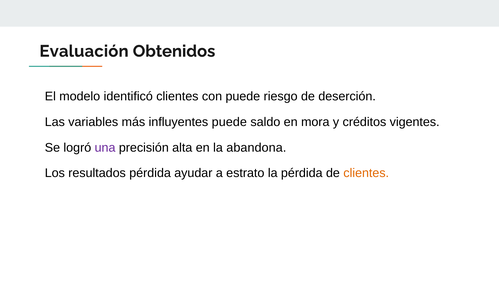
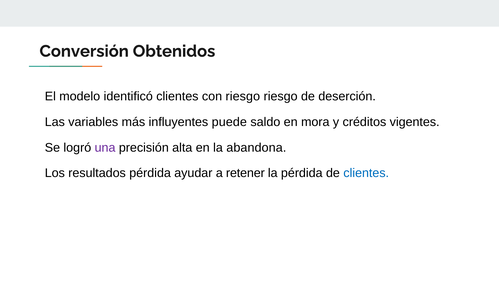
Evaluación: Evaluación -> Conversión (84, 51)
con puede: puede -> riesgo (243, 96)
estrato: estrato -> retener (245, 173)
clientes colour: orange -> blue (366, 173)
